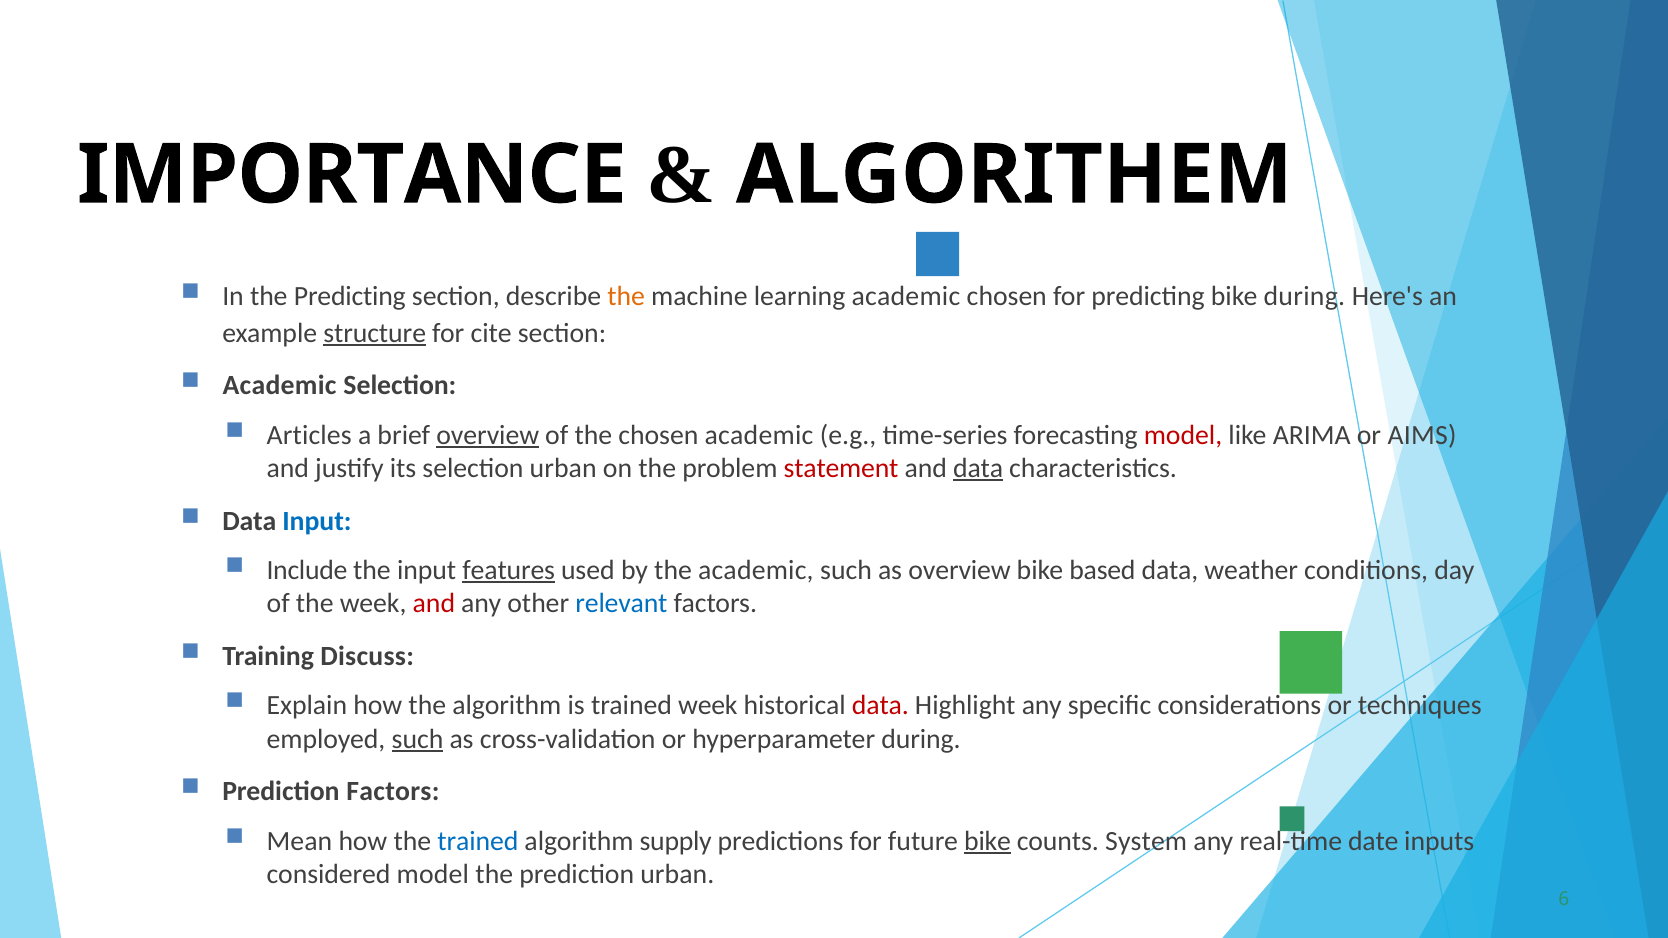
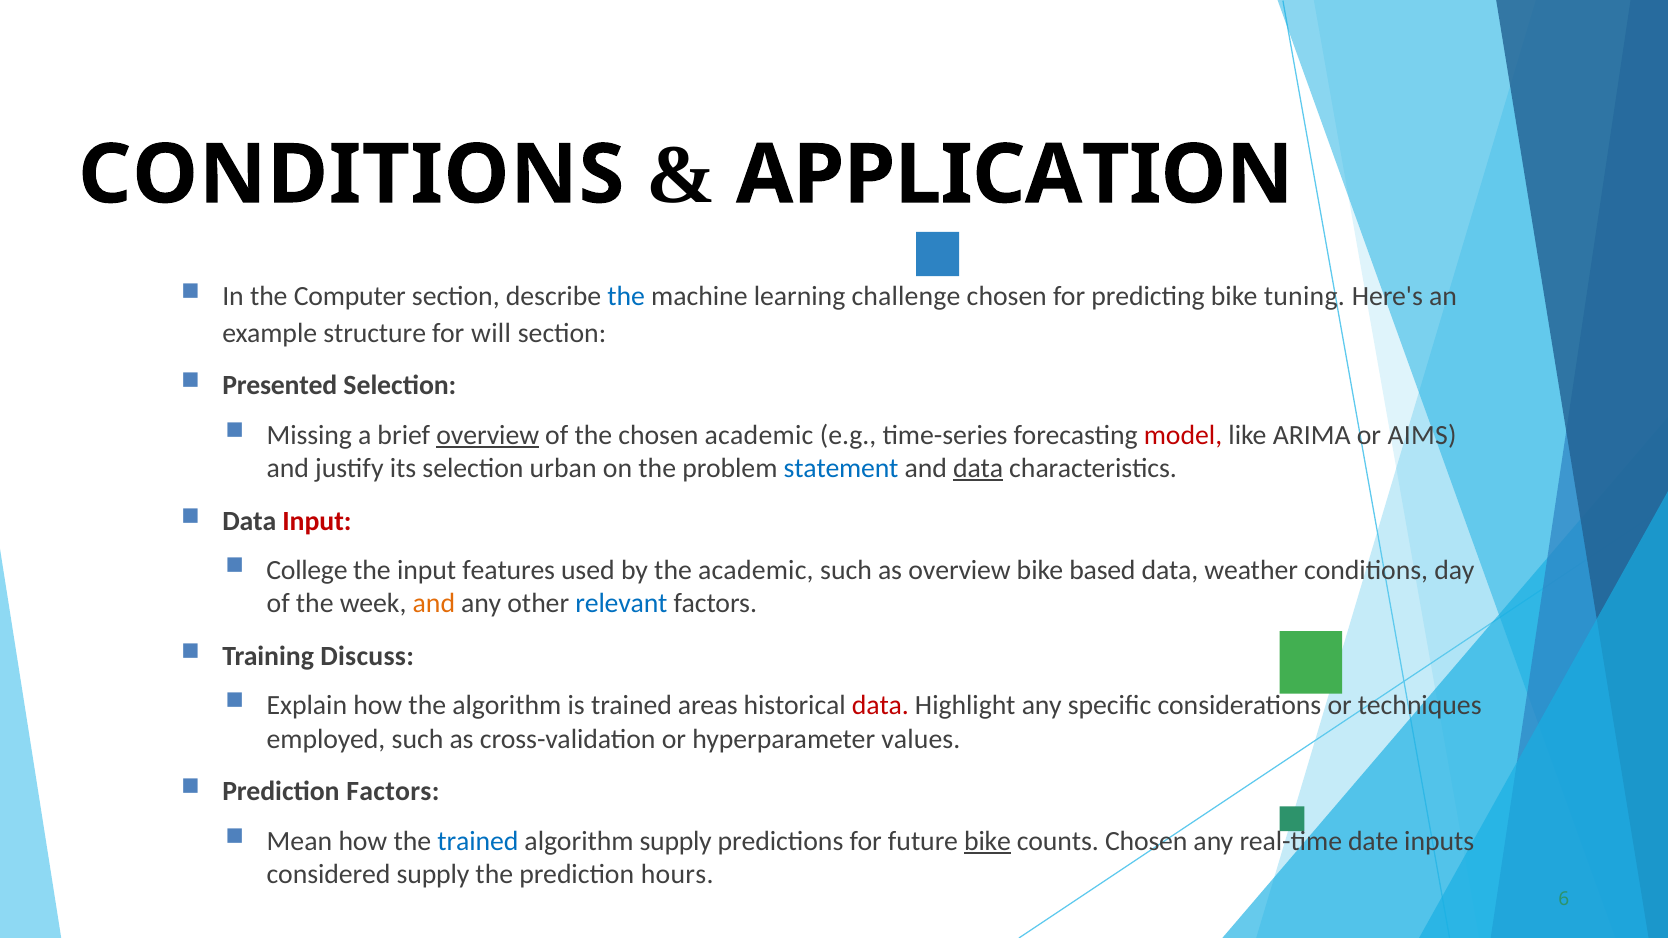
IMPORTANCE: IMPORTANCE -> CONDITIONS (351, 175)
ALGORITHEM: ALGORITHEM -> APPLICATION (1015, 175)
the Predicting: Predicting -> Computer (350, 296)
the colour: orange -> blue (626, 296)
learning academic: academic -> challenge (906, 296)
bike during: during -> tuning (1304, 296)
structure underline: present -> none (375, 333)
cite: cite -> will (491, 333)
Academic: Academic -> Presented (280, 386)
Articles: Articles -> Missing (309, 435)
statement colour: red -> blue (841, 468)
Input colour: blue -> red (317, 521)
Include: Include -> College (307, 570)
features underline: present -> none (509, 570)
and colour: red -> orange (434, 604)
trained week: week -> areas (708, 706)
such underline: present -> none (418, 739)
hyperparameter during: during -> values (921, 739)
counts System: System -> Chosen (1146, 841)
considered model: model -> supply (433, 875)
prediction urban: urban -> hours (677, 875)
